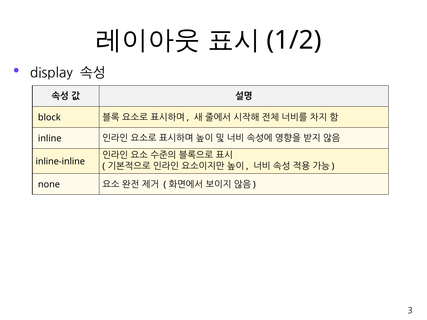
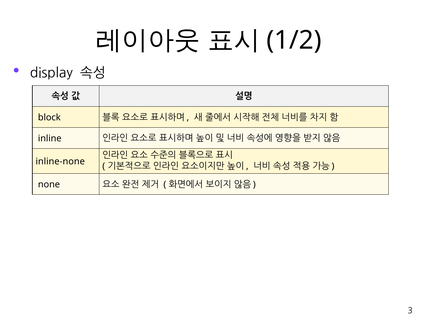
inline-inline: inline-inline -> inline-none (60, 162)
